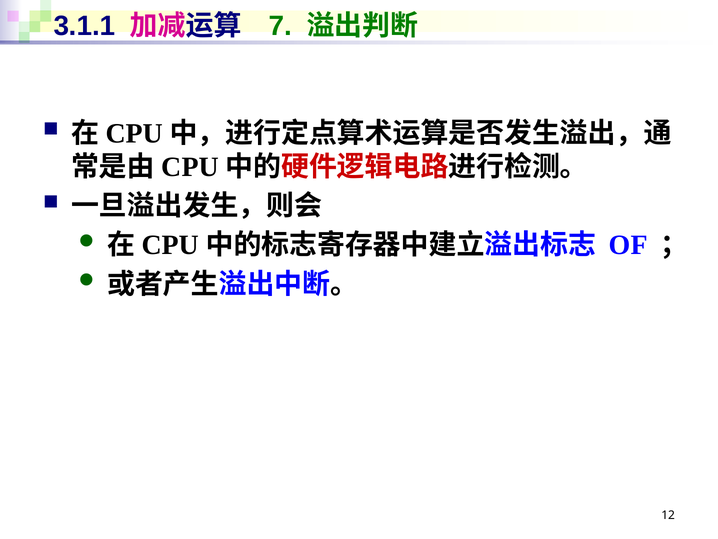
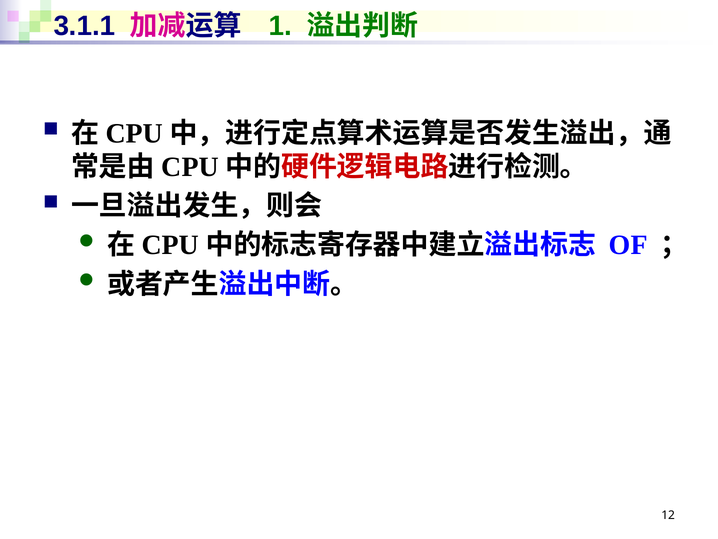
7: 7 -> 1 (281, 26)
